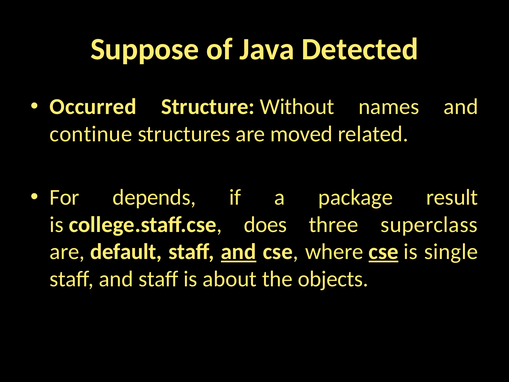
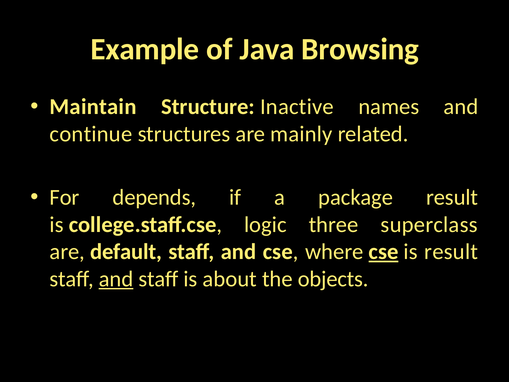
Suppose: Suppose -> Example (145, 49)
Detected: Detected -> Browsing (360, 49)
Occurred: Occurred -> Maintain (93, 107)
Without: Without -> Inactive (297, 107)
moved: moved -> mainly (301, 134)
does: does -> logic (265, 224)
and underline: present -> none (239, 252)
is single: single -> result (451, 252)
and underline: none -> present (116, 279)
